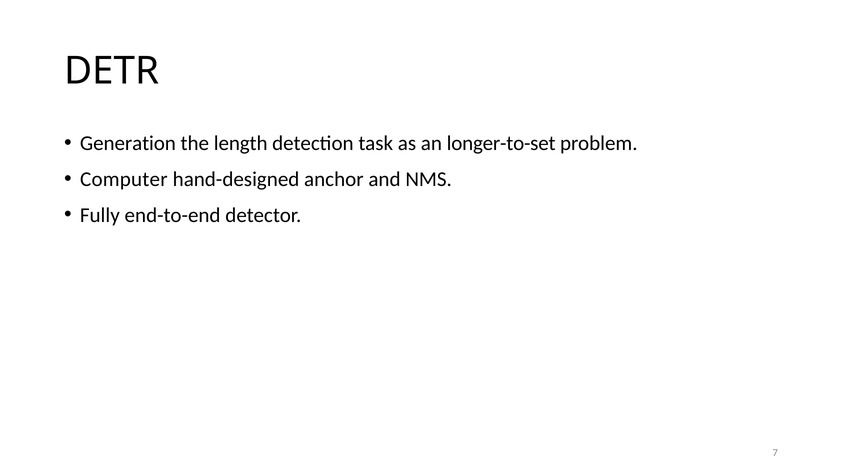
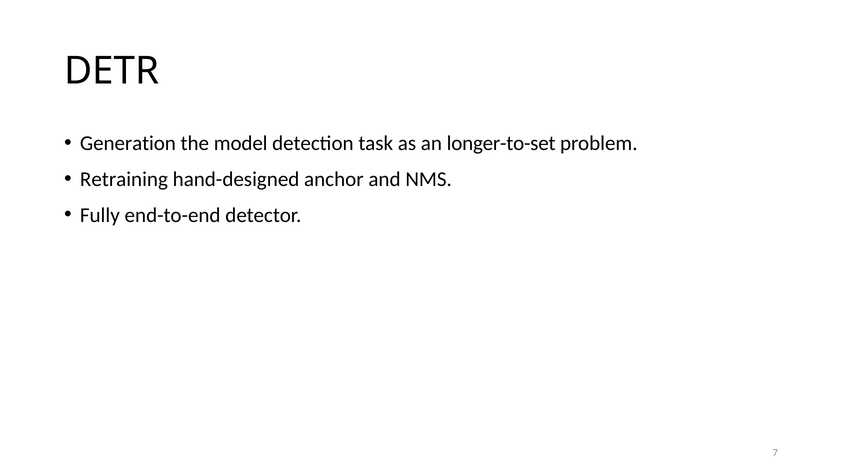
length: length -> model (241, 143)
Computer: Computer -> Retraining (124, 179)
